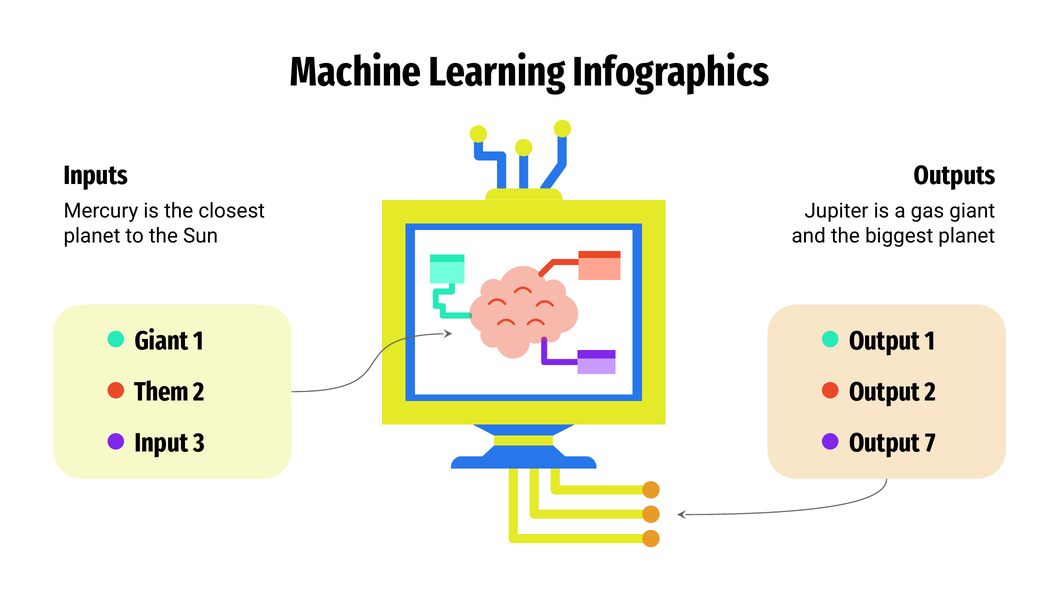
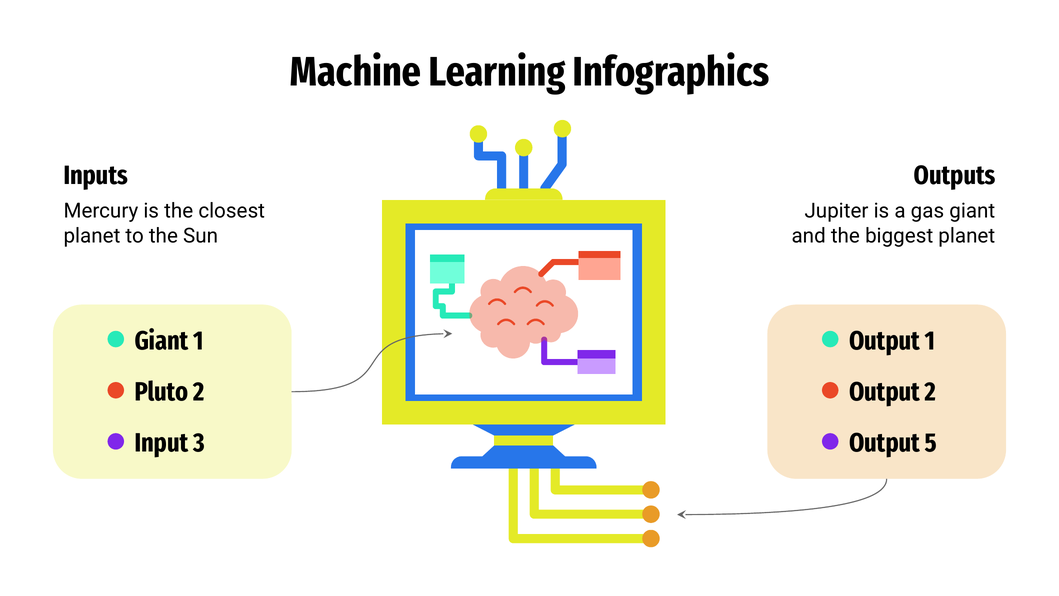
Them: Them -> Pluto (161, 392)
7: 7 -> 5 (931, 443)
